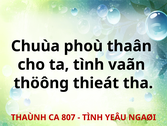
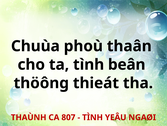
vaãn: vaãn -> beân (127, 64)
